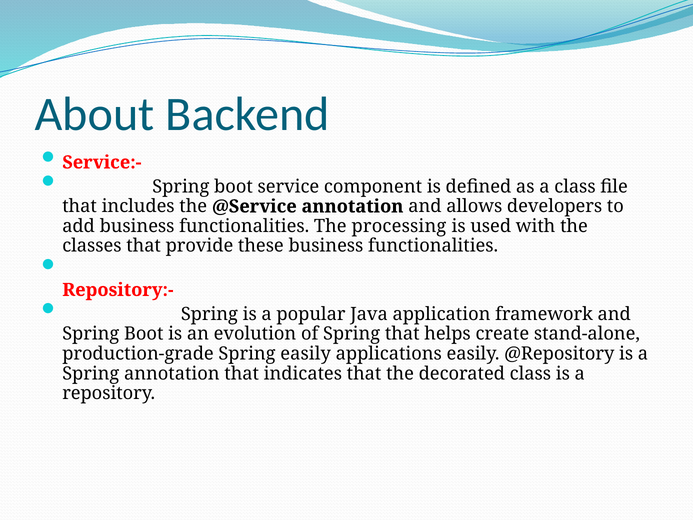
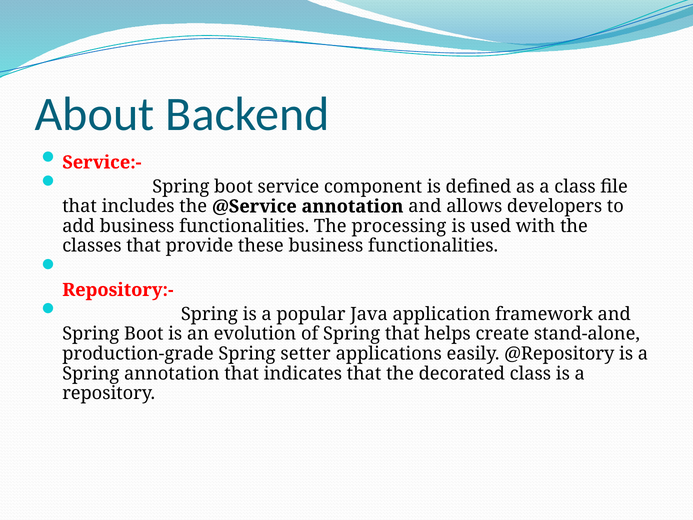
Spring easily: easily -> setter (306, 354)
